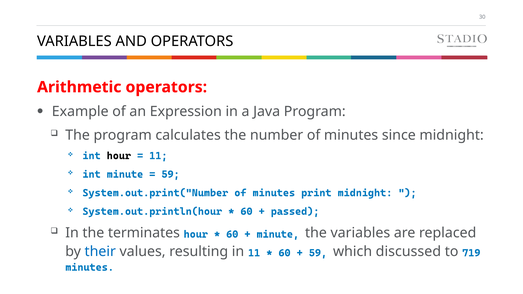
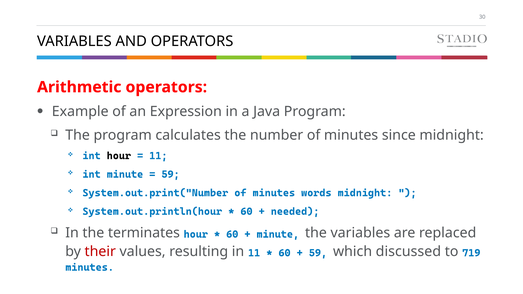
print: print -> words (316, 193)
passed: passed -> needed (295, 211)
their colour: blue -> red (100, 252)
